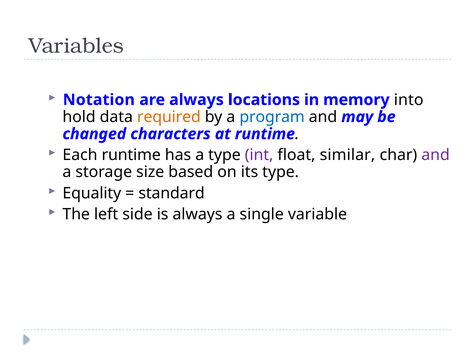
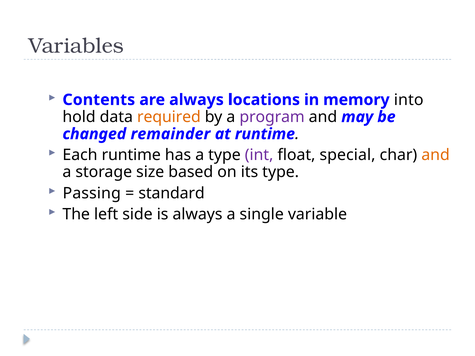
Notation: Notation -> Contents (99, 100)
program colour: blue -> purple (272, 117)
characters: characters -> remainder (170, 134)
similar: similar -> special (347, 155)
and colour: purple -> orange (436, 155)
Equality: Equality -> Passing (92, 193)
